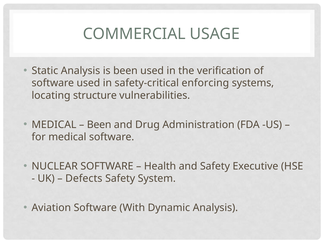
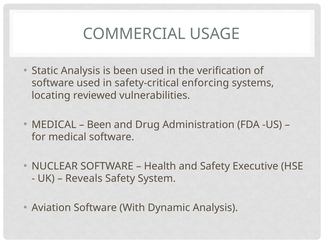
structure: structure -> reviewed (95, 95)
Defects: Defects -> Reveals (84, 179)
